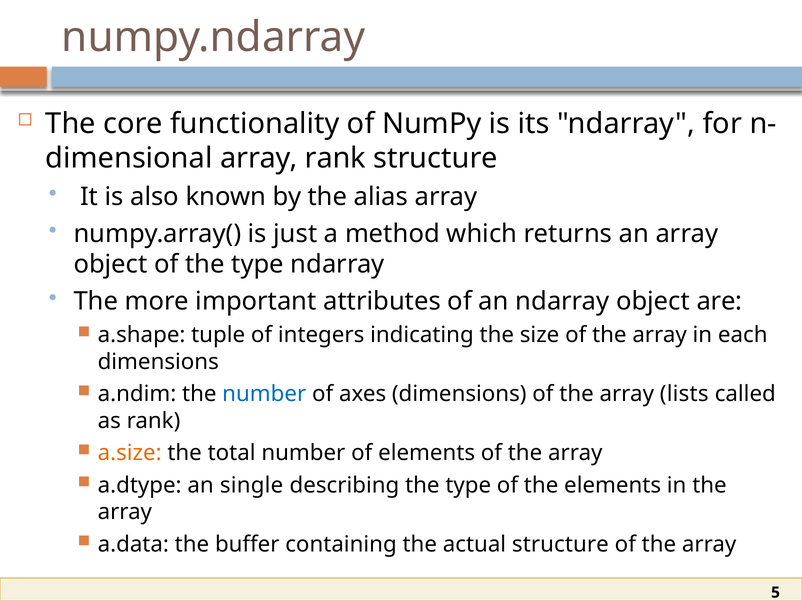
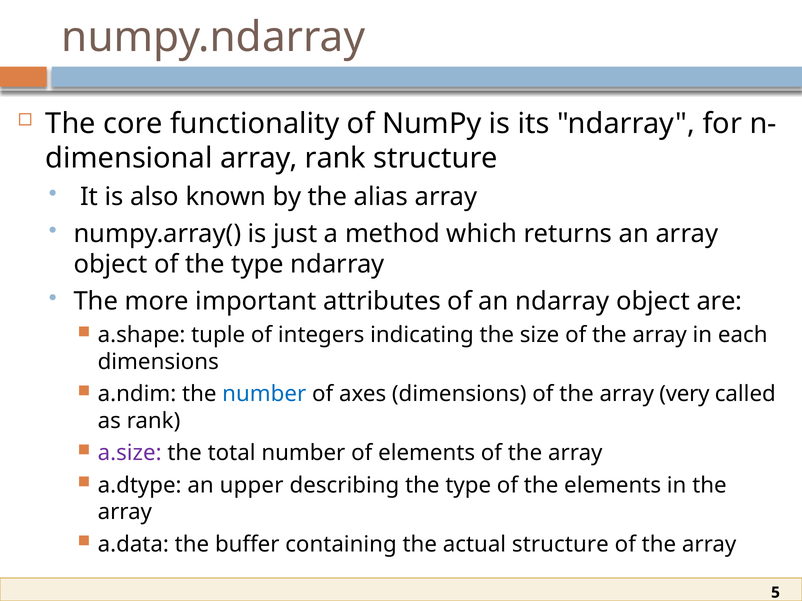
lists: lists -> very (684, 394)
a.size colour: orange -> purple (130, 454)
single: single -> upper (252, 486)
